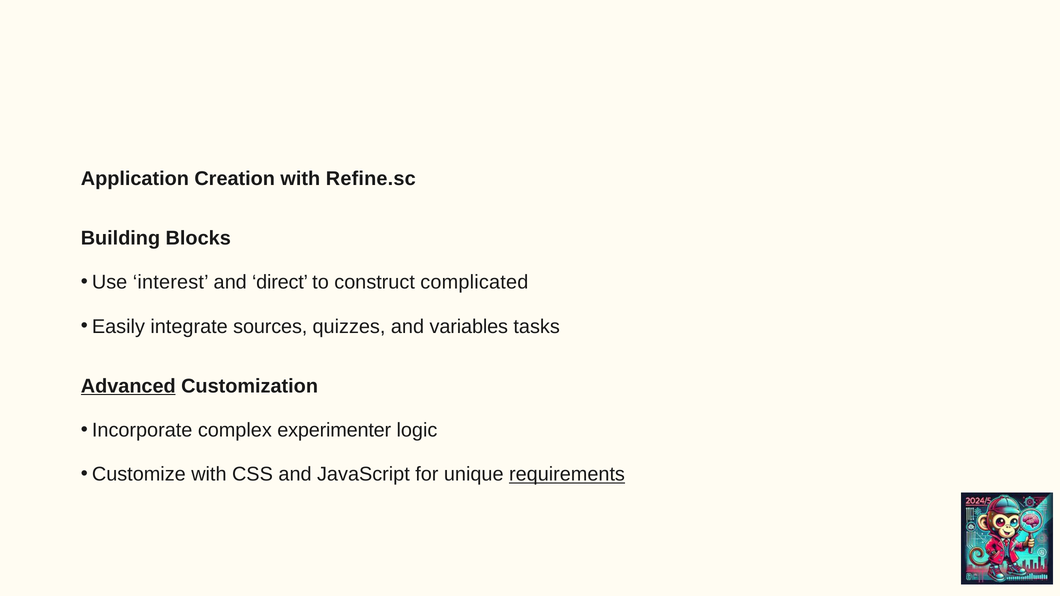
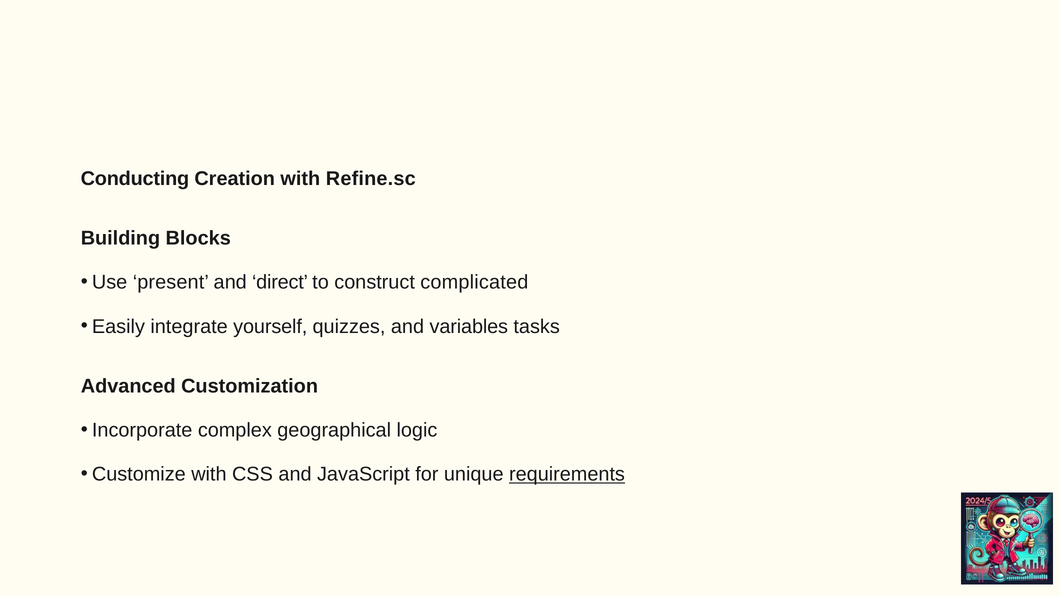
Application: Application -> Conducting (135, 179)
interest: interest -> present (171, 282)
sources: sources -> yourself (270, 327)
Advanced underline: present -> none (128, 386)
experimenter: experimenter -> geographical (334, 430)
